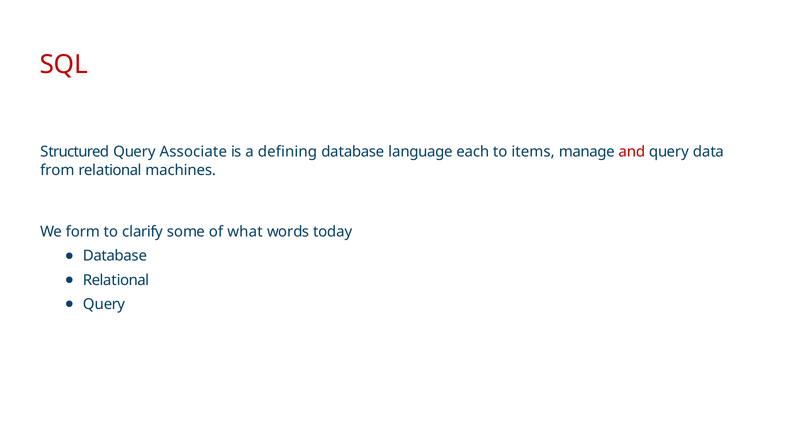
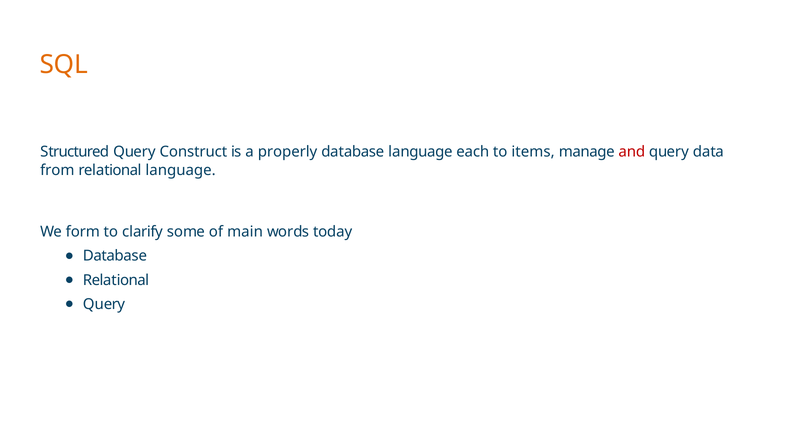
SQL colour: red -> orange (64, 64)
Associate: Associate -> Construct (193, 151)
defining: defining -> properly (288, 151)
relational machines: machines -> language (181, 170)
what: what -> main (245, 231)
